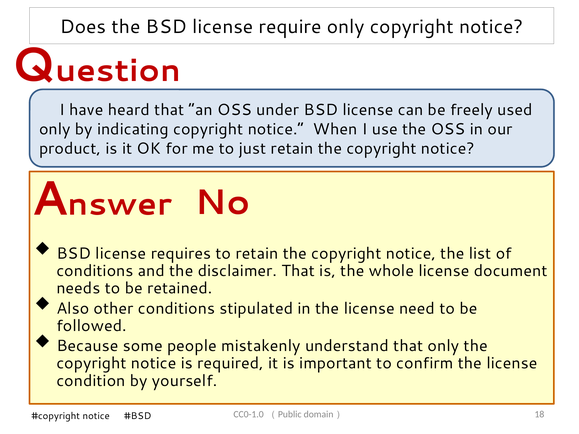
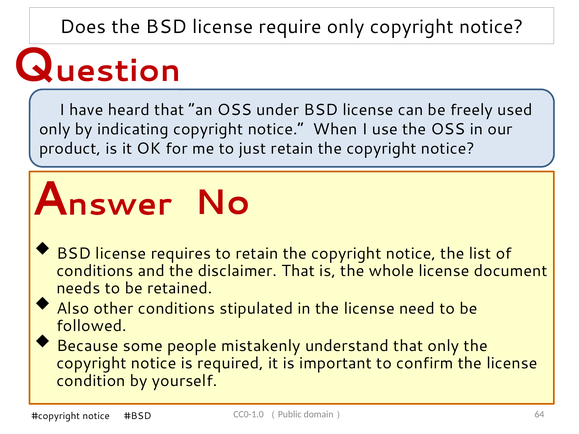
18: 18 -> 64 (539, 415)
